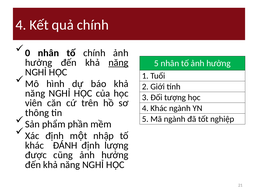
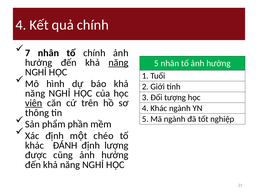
0: 0 -> 7 (28, 53)
viên underline: none -> present (34, 103)
nhập: nhập -> chéo (104, 135)
